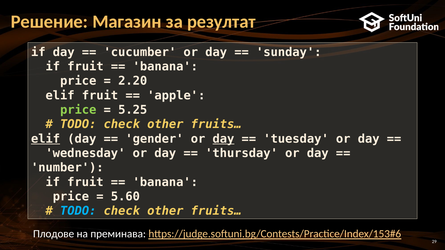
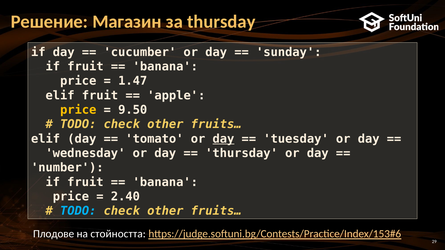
за резултат: резултат -> thursday (221, 22)
2.20: 2.20 -> 1.47 (133, 81)
price colour: light green -> yellow (78, 110)
5.25: 5.25 -> 9.50 (133, 110)
elif underline: present -> none (46, 139)
gender: gender -> tomato (154, 139)
5.60: 5.60 -> 2.40 (125, 197)
преминава: преминава -> стойността (118, 234)
